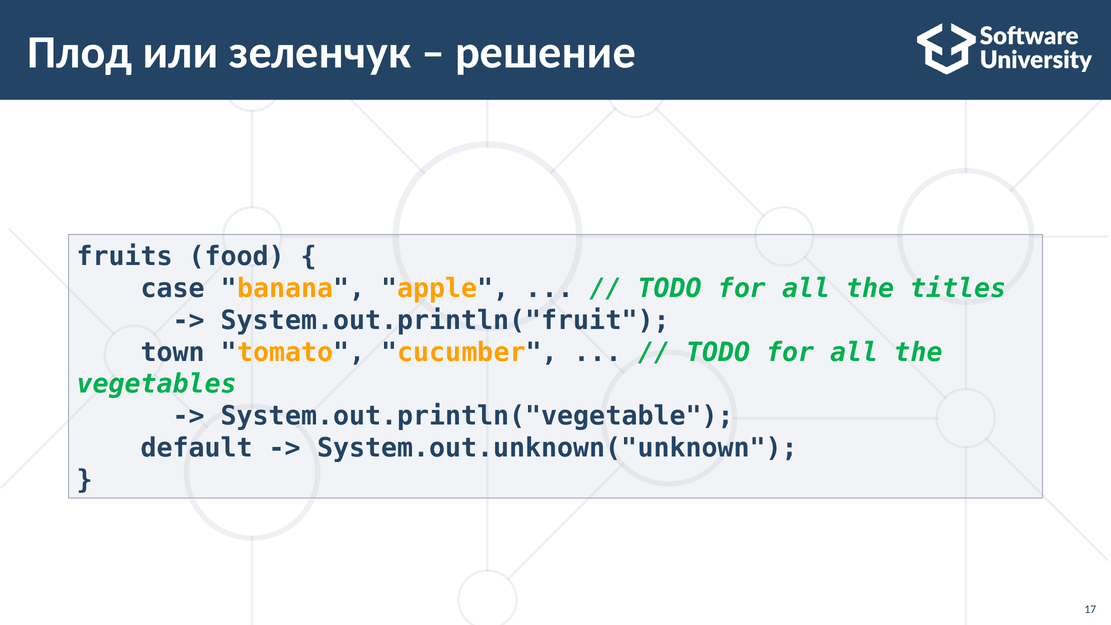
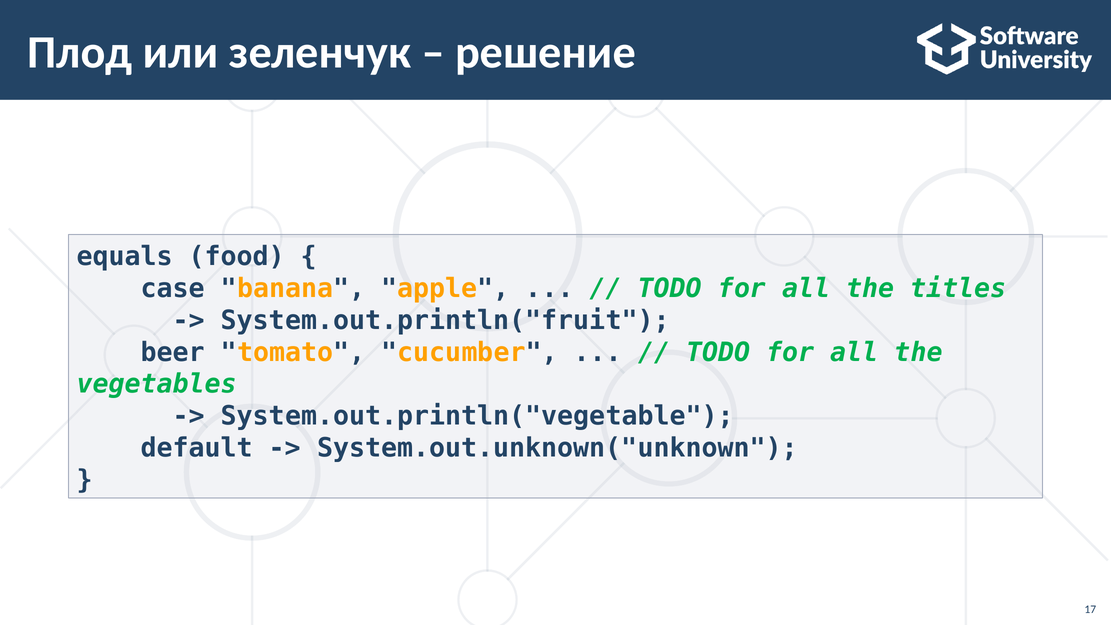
fruits: fruits -> equals (125, 256)
town: town -> beer (173, 352)
